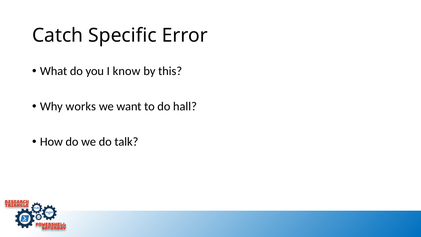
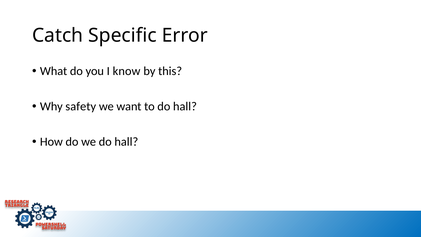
works: works -> safety (81, 106)
we do talk: talk -> hall (126, 142)
